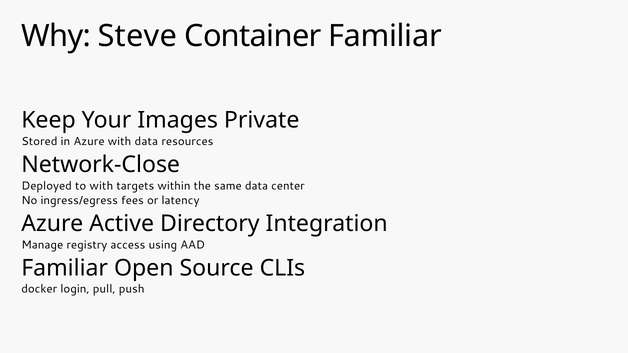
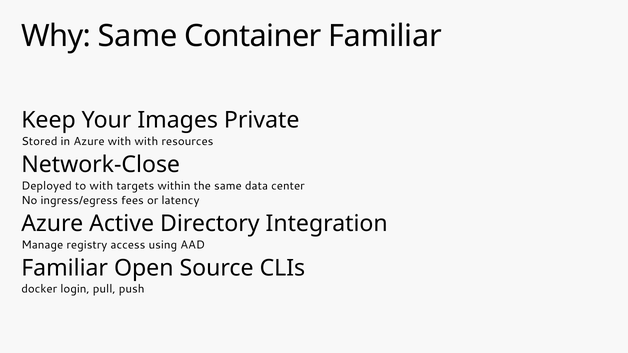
Why Steve: Steve -> Same (138, 36)
with data: data -> with (146, 142)
